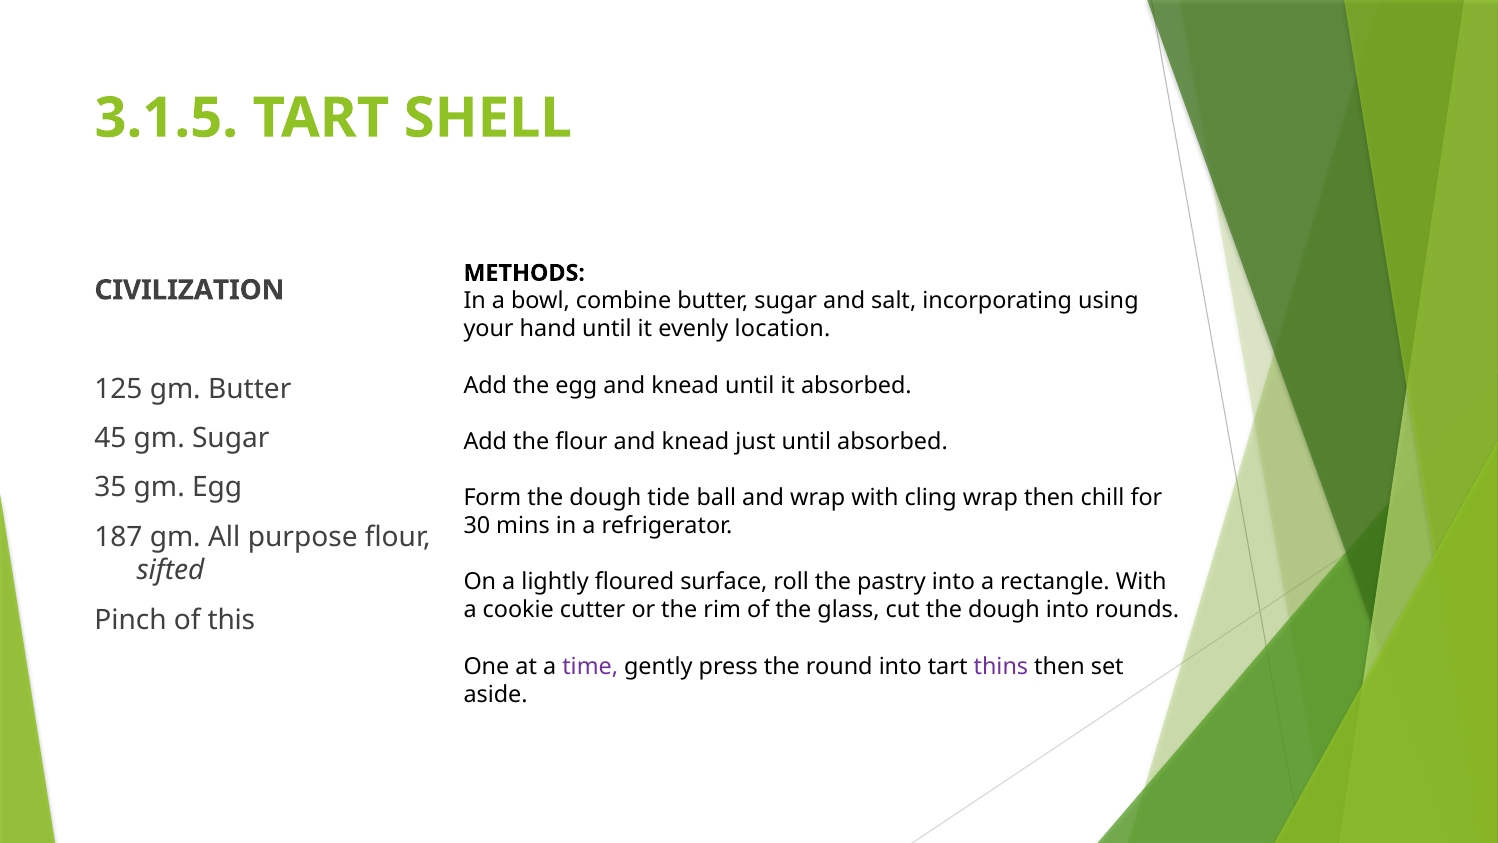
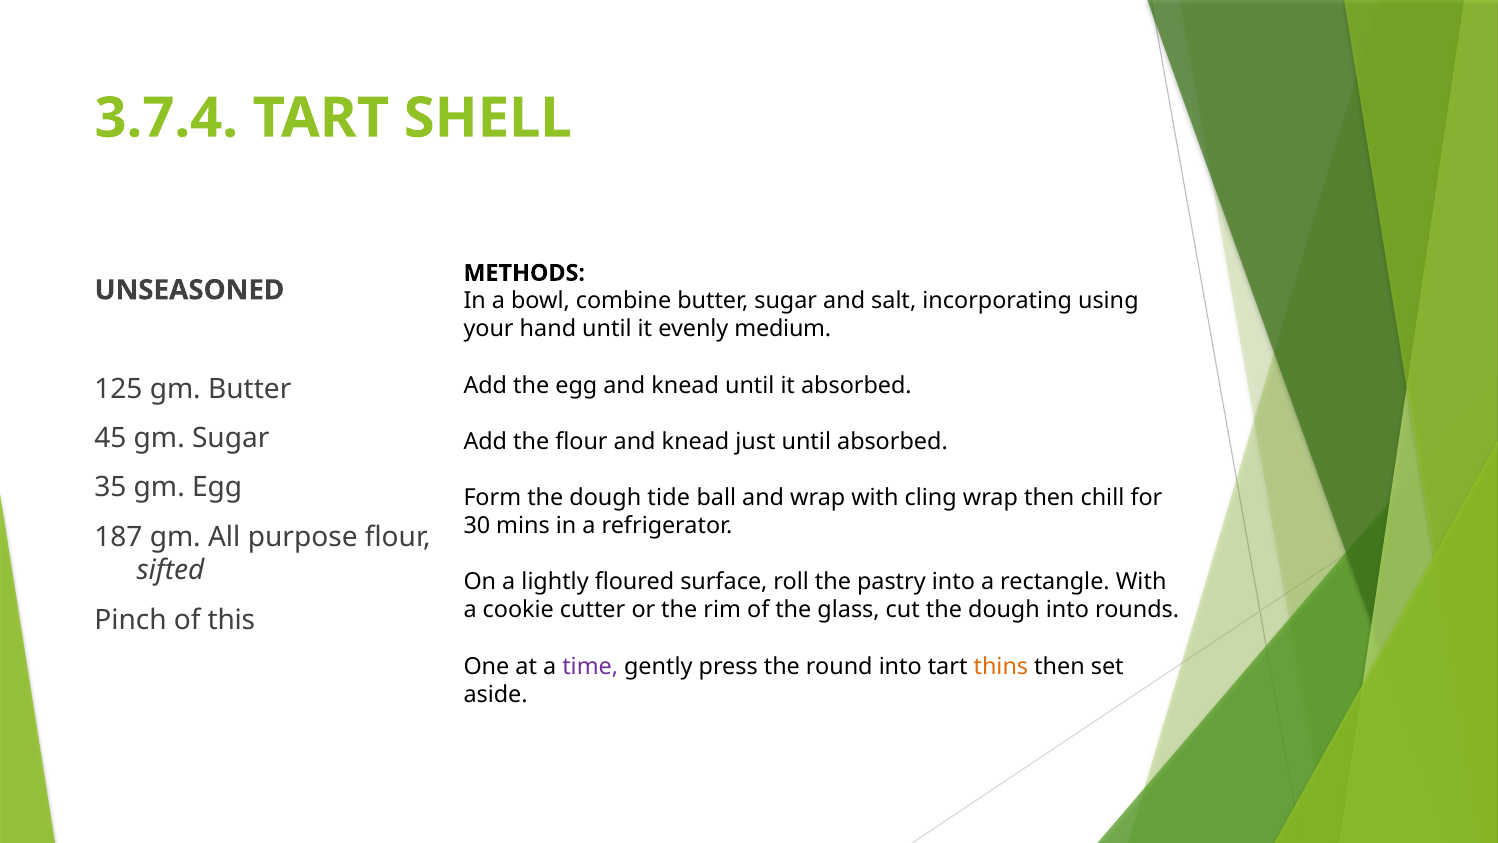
3.1.5: 3.1.5 -> 3.7.4 (166, 118)
CIVILIZATION: CIVILIZATION -> UNSEASONED (189, 290)
location: location -> medium (783, 329)
thins colour: purple -> orange (1001, 666)
